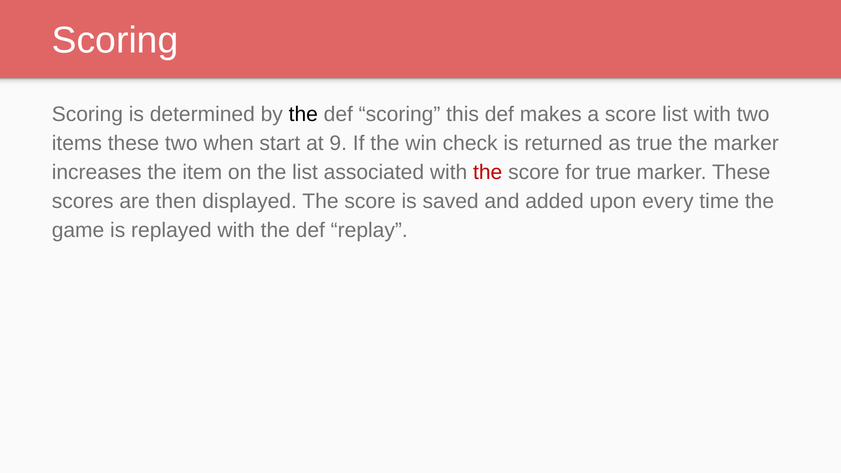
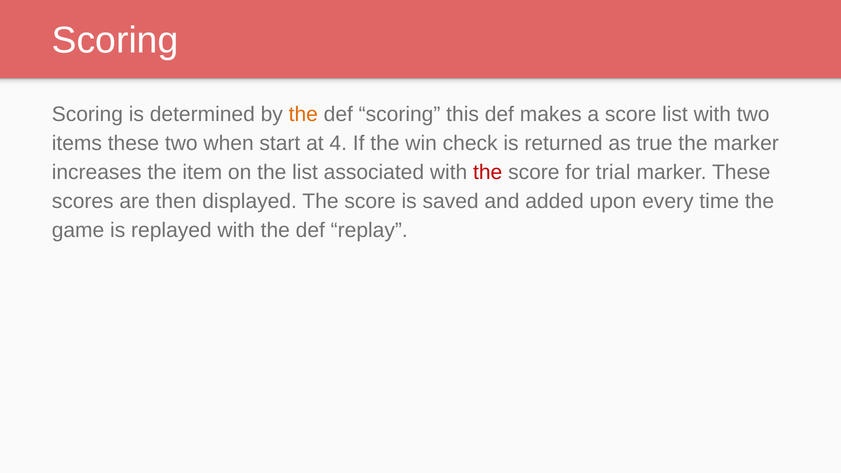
the colour: black -> orange (303, 114)
9: 9 -> 4 (338, 143)
for true: true -> trial (613, 172)
